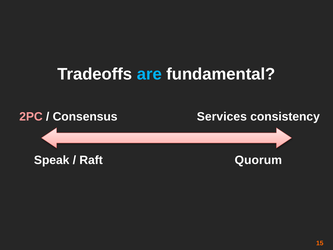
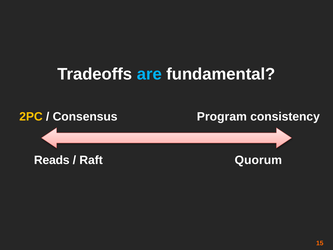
2PC colour: pink -> yellow (31, 117)
Services: Services -> Program (222, 117)
Speak: Speak -> Reads (52, 160)
